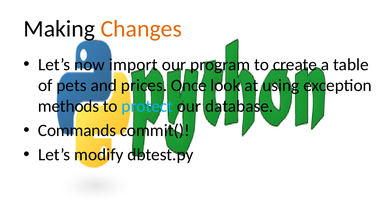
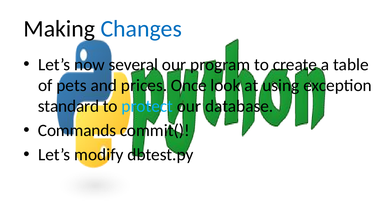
Changes colour: orange -> blue (141, 29)
import: import -> several (133, 65)
methods: methods -> standard (69, 106)
